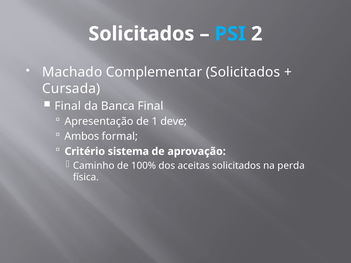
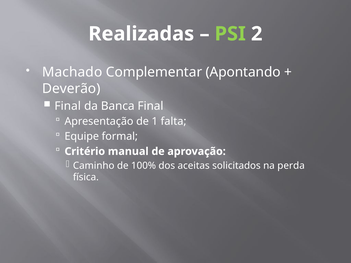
Solicitados: Solicitados -> Realizadas (141, 34)
PSI colour: light blue -> light green (230, 34)
Complementar Solicitados: Solicitados -> Apontando (243, 72)
Cursada: Cursada -> Deverão (71, 89)
deve: deve -> falta (174, 122)
Ambos: Ambos -> Equipe (82, 137)
sistema: sistema -> manual (128, 152)
